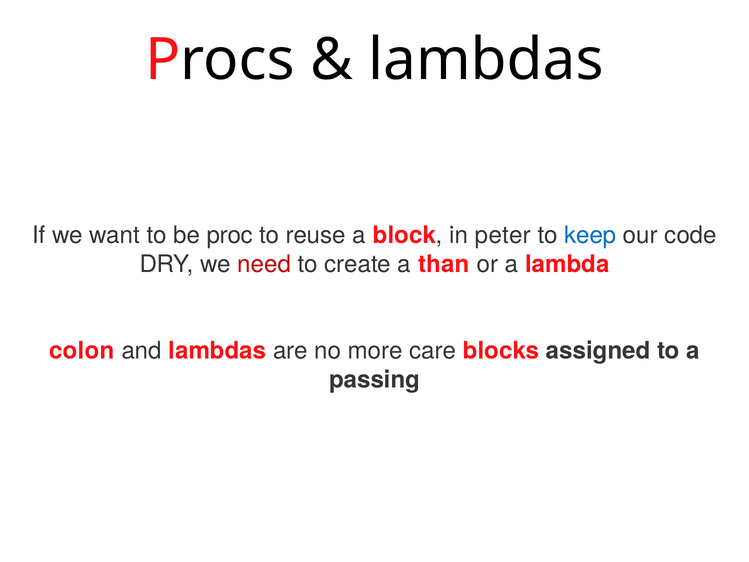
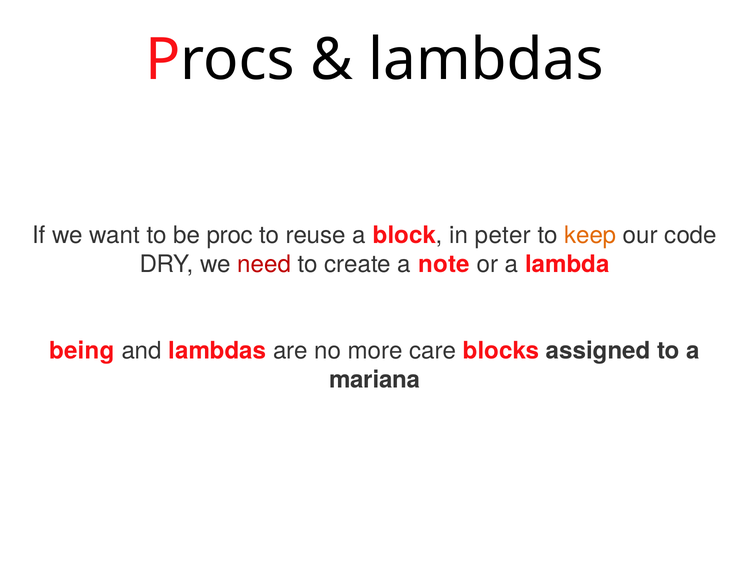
keep colour: blue -> orange (590, 235)
than: than -> note (444, 264)
colon: colon -> being (82, 351)
passing: passing -> mariana (375, 380)
